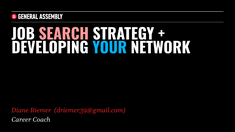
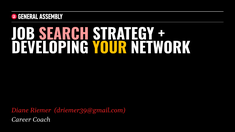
YOUR colour: light blue -> yellow (110, 48)
